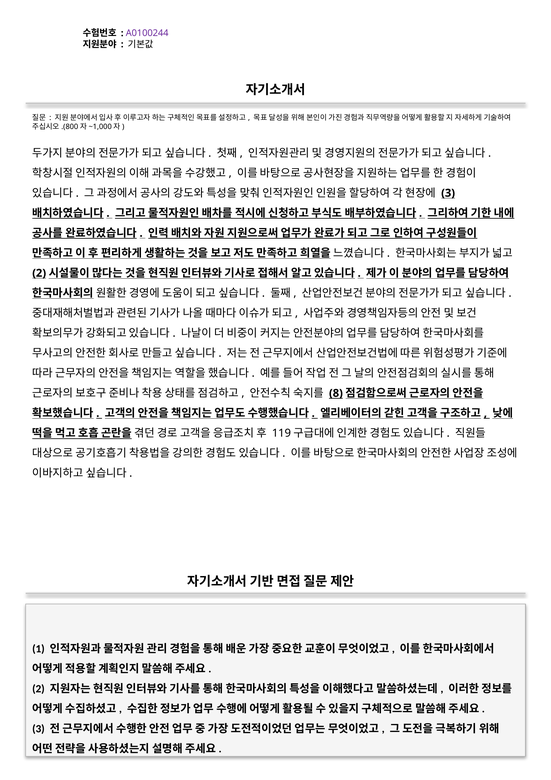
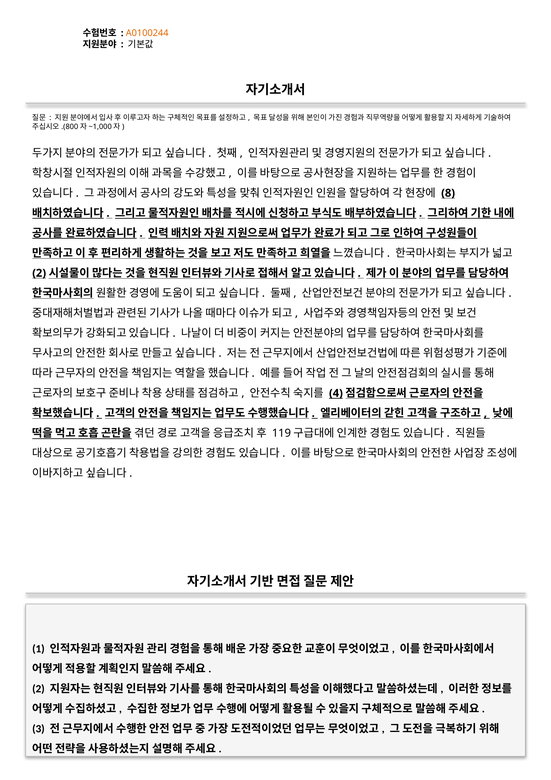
A0100244 colour: purple -> orange (147, 33)
3: 3 -> 8 (448, 193)
8: 8 -> 4 (336, 393)
